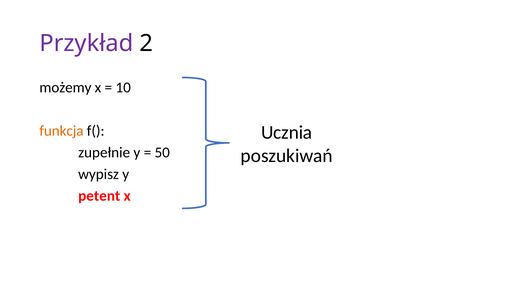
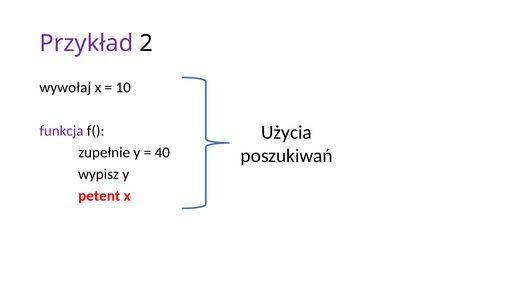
możemy: możemy -> wywołaj (65, 87)
Ucznia: Ucznia -> Użycia (287, 132)
funkcja colour: orange -> purple (61, 131)
50: 50 -> 40 (162, 152)
